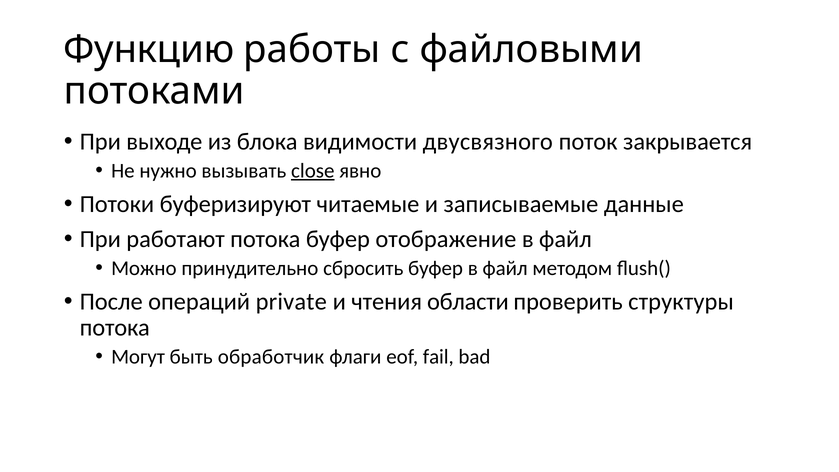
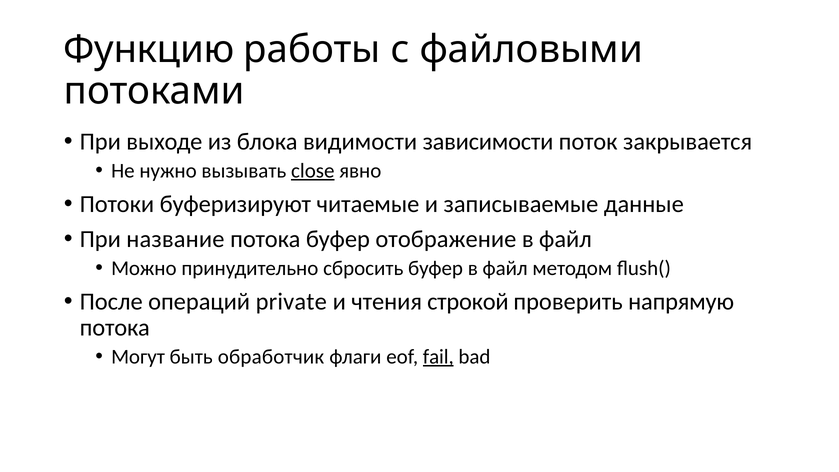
двусвязного: двусвязного -> зависимости (488, 142)
работают: работают -> название (175, 239)
области: области -> строкой (468, 301)
структуры: структуры -> напрямую (681, 301)
fail underline: none -> present (438, 357)
